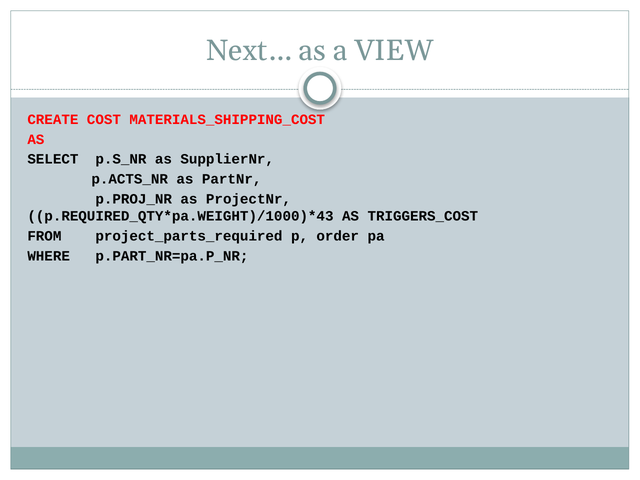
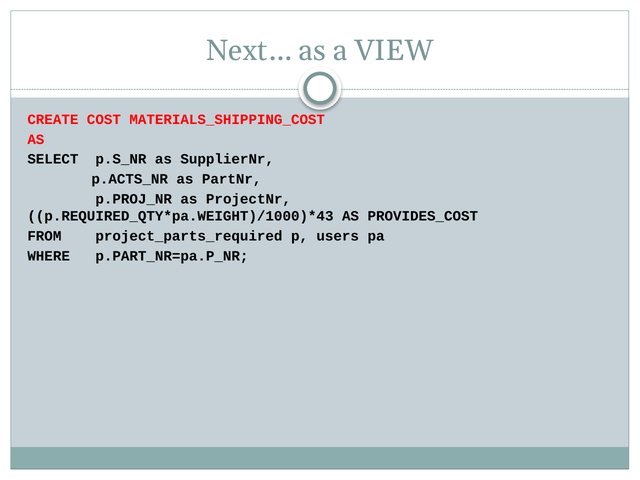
TRIGGERS_COST: TRIGGERS_COST -> PROVIDES_COST (423, 216)
order: order -> users (338, 236)
